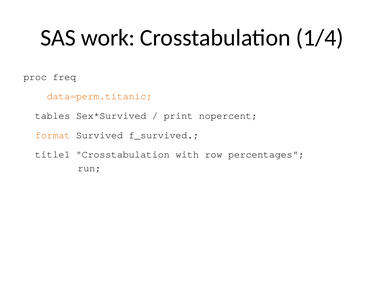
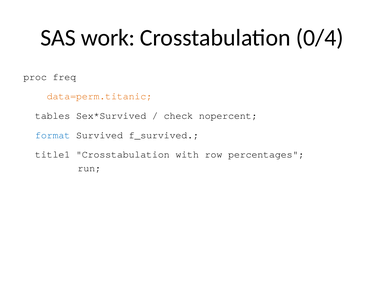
1/4: 1/4 -> 0/4 (320, 38)
print: print -> check (178, 115)
format colour: orange -> blue (53, 135)
